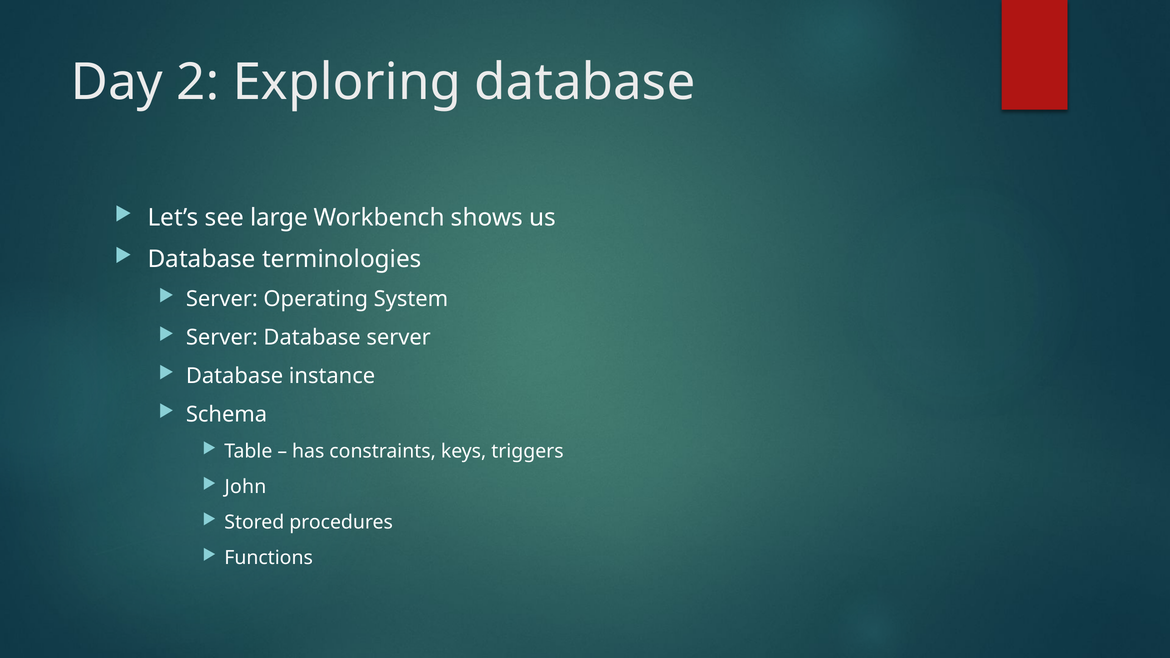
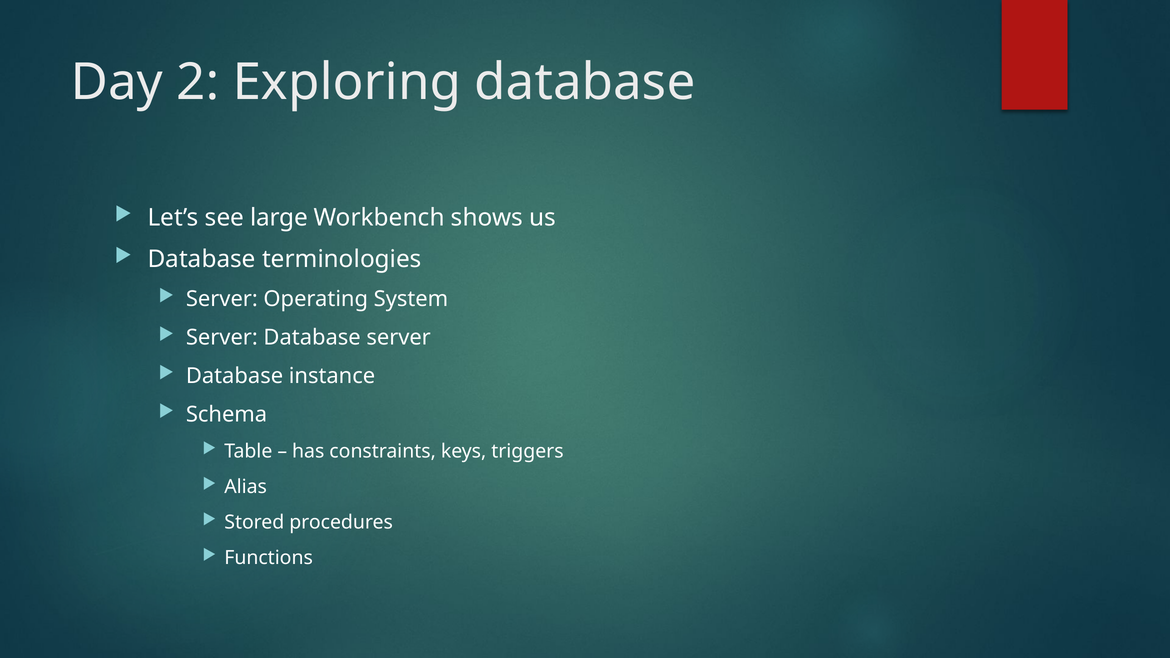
John: John -> Alias (246, 487)
